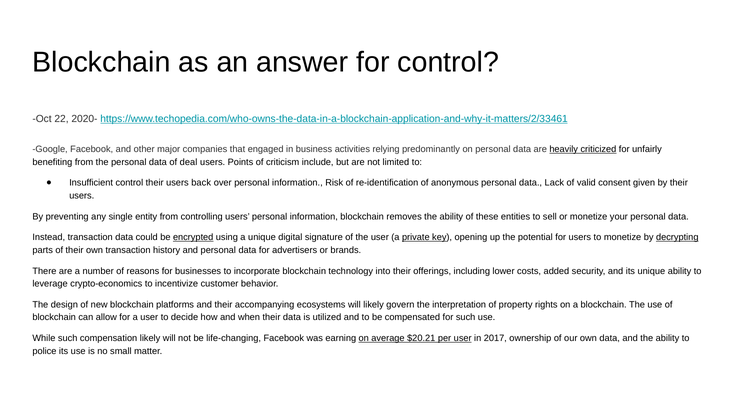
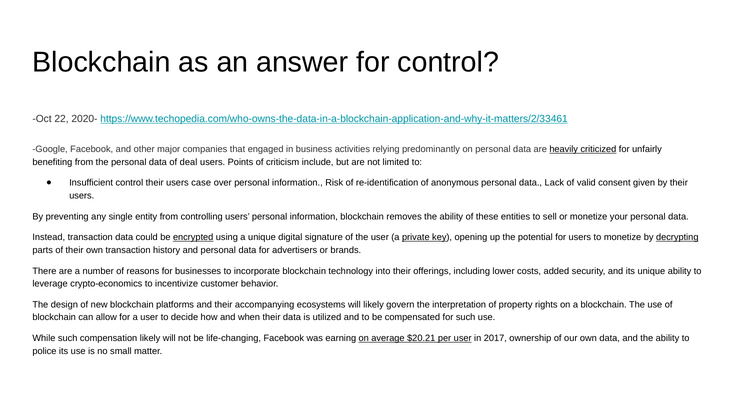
back: back -> case (201, 183)
